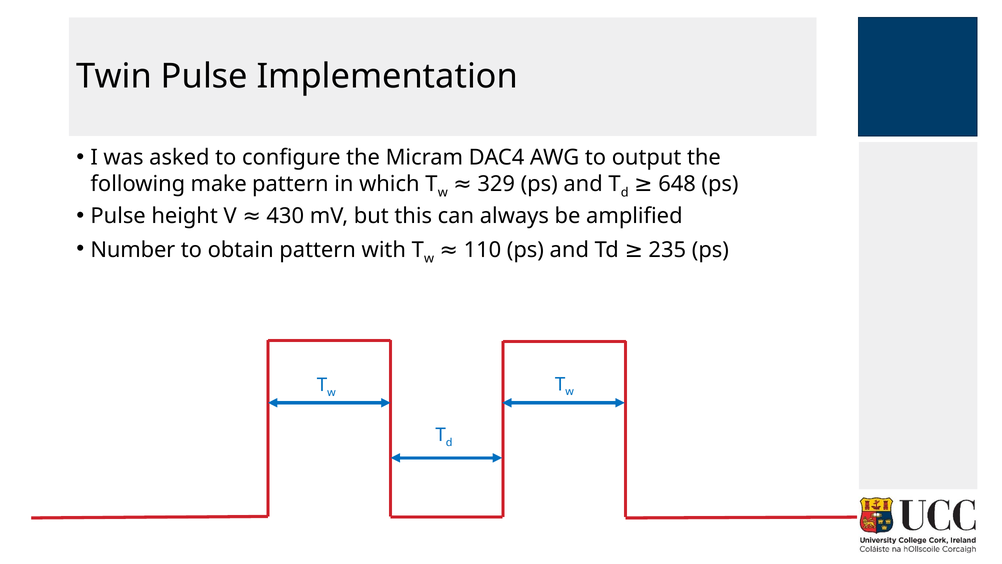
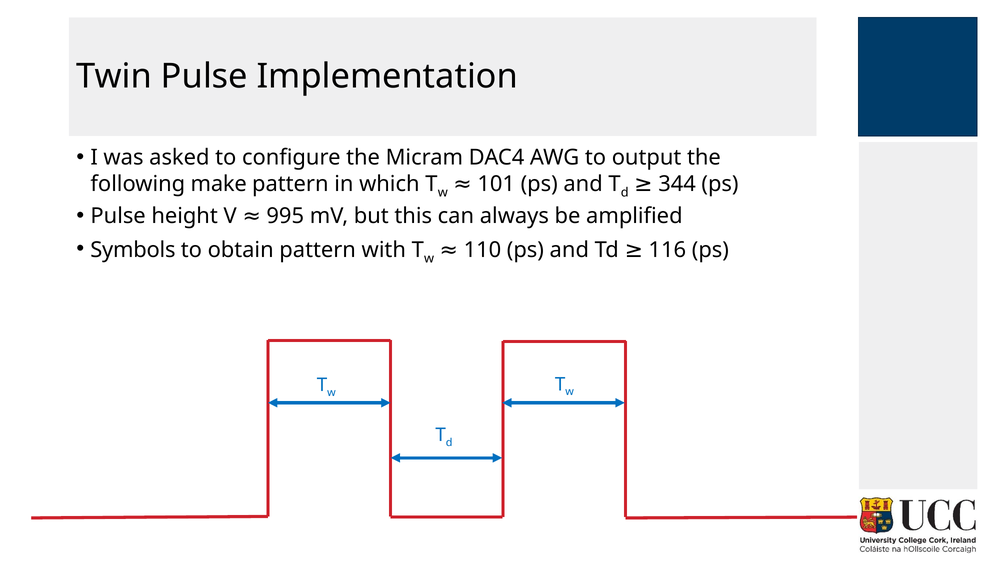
648: 648 -> 344 (677, 184)
329: 329 -> 101 (496, 184)
430: 430 -> 995 (285, 216)
Number: Number -> Symbols (133, 250)
235: 235 -> 116 (667, 250)
